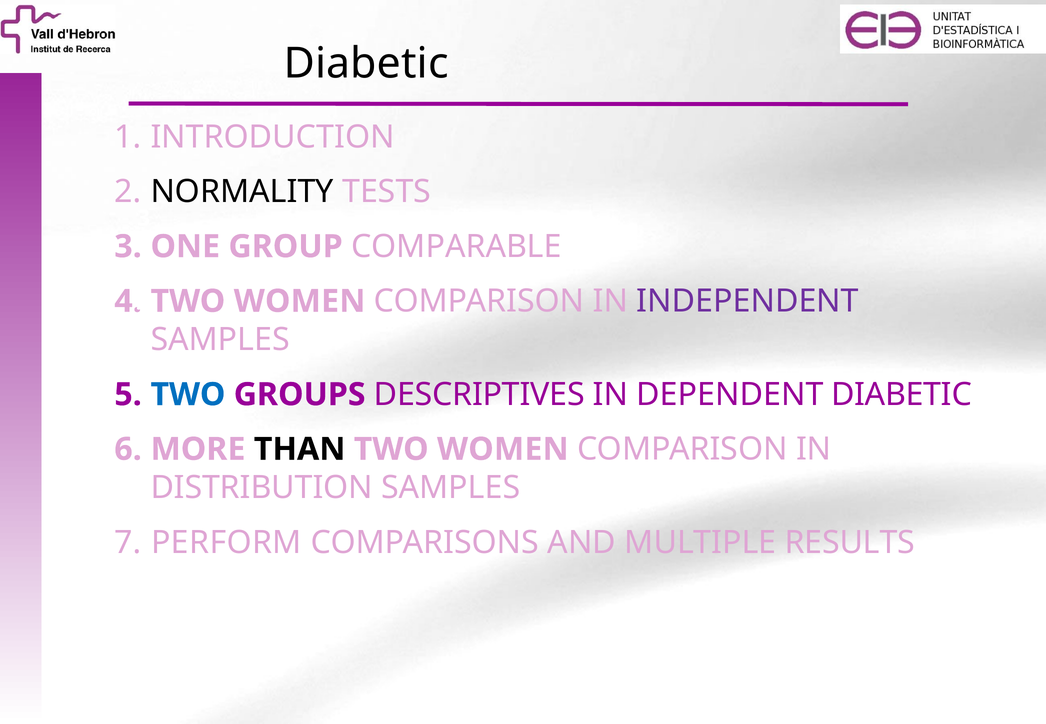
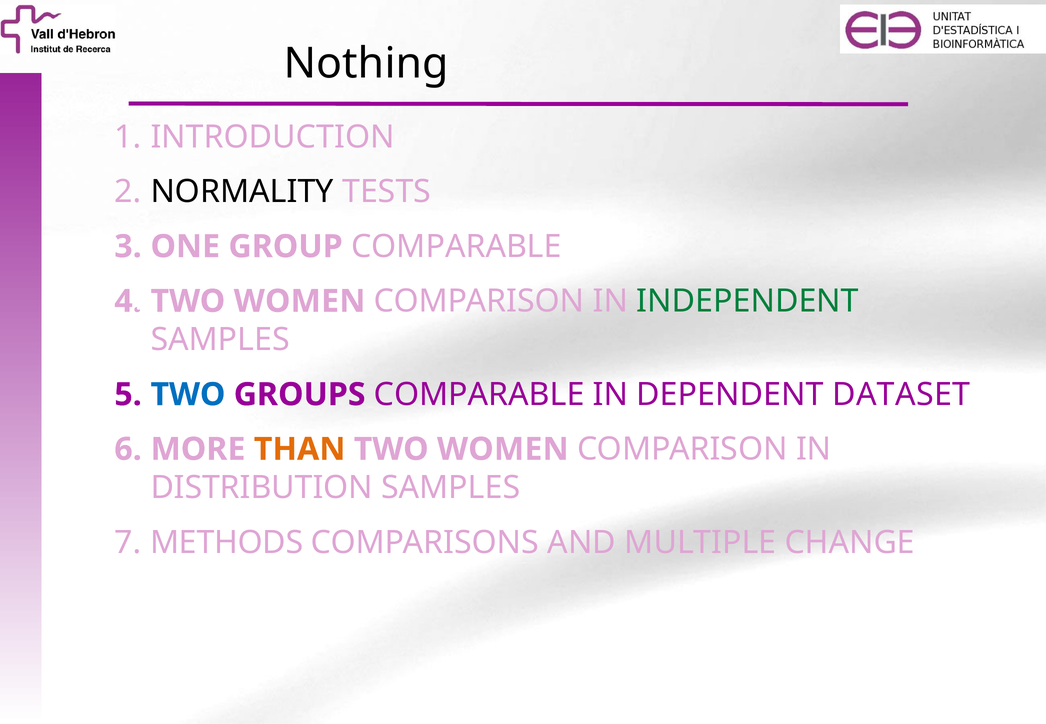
Diabetic: Diabetic -> Nothing (366, 64)
INDEPENDENT colour: purple -> green (748, 301)
GROUPS DESCRIPTIVES: DESCRIPTIVES -> COMPARABLE (479, 395)
DEPENDENT DIABETIC: DIABETIC -> DATASET (901, 395)
THAN colour: black -> orange (300, 449)
PERFORM: PERFORM -> METHODS (227, 543)
RESULTS: RESULTS -> CHANGE (850, 543)
